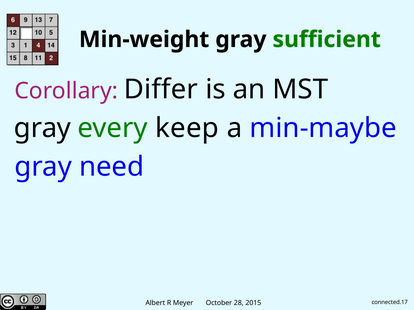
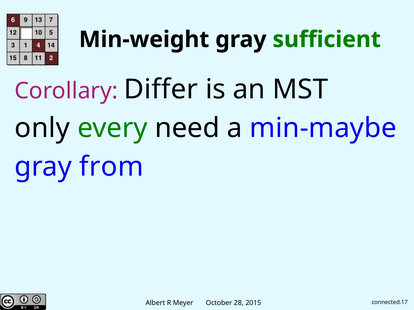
gray: gray -> only (42, 128)
keep: keep -> need (187, 128)
need: need -> from (111, 167)
